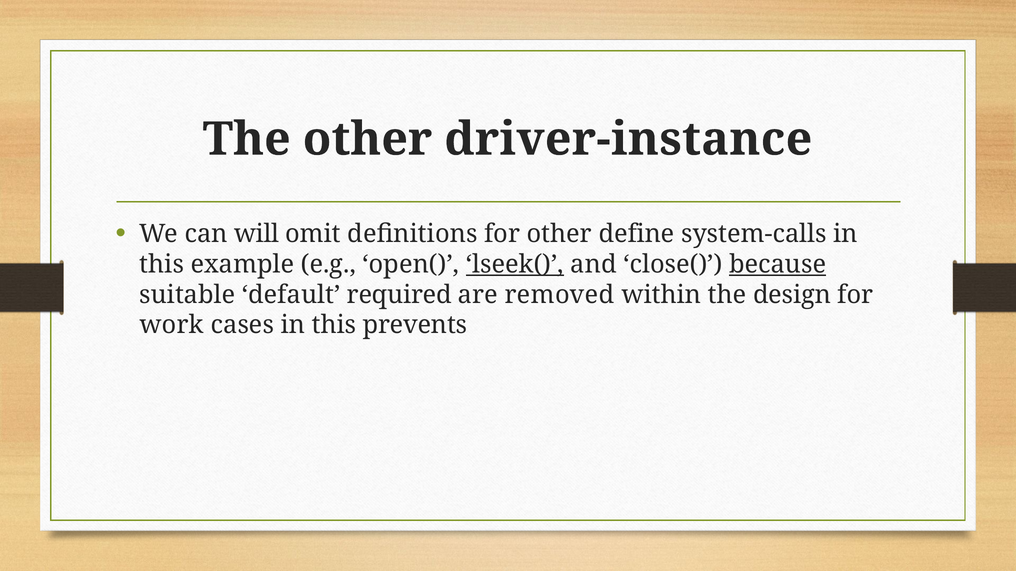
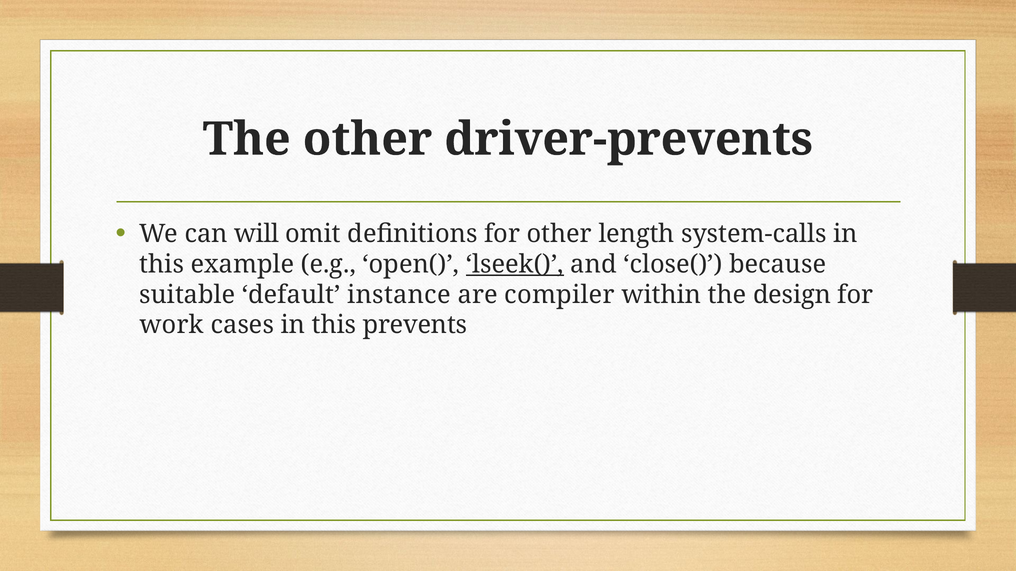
driver-instance: driver-instance -> driver-prevents (629, 139)
define: define -> length (637, 234)
because underline: present -> none (778, 264)
required: required -> instance (399, 295)
removed: removed -> compiler (560, 295)
